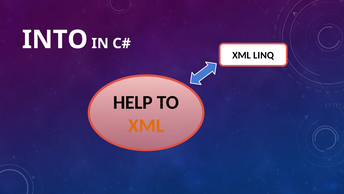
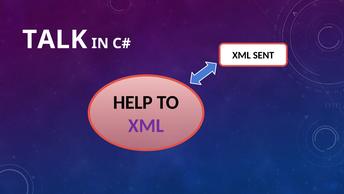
INTO: INTO -> TALK (55, 40)
LINQ: LINQ -> SENT (264, 55)
XML colour: orange -> purple (146, 125)
